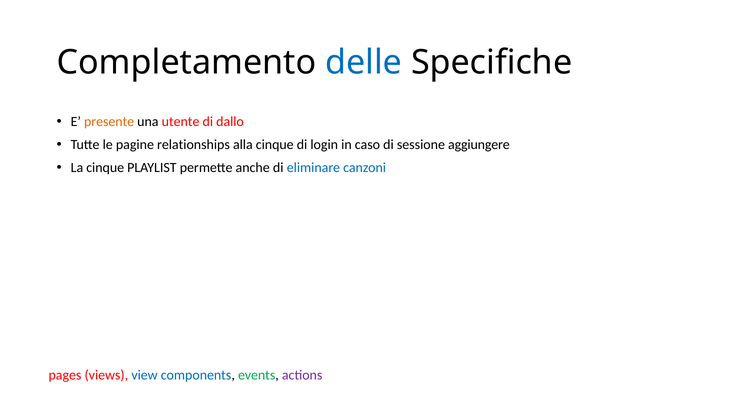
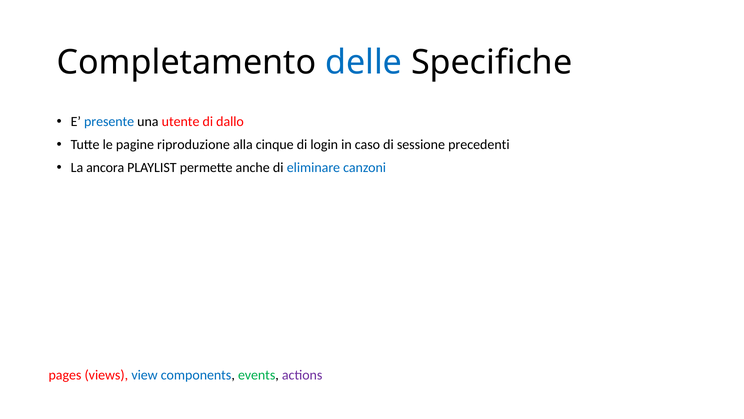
presente colour: orange -> blue (109, 122)
relationships: relationships -> riproduzione (193, 144)
aggiungere: aggiungere -> precedenti (479, 144)
La cinque: cinque -> ancora (105, 167)
